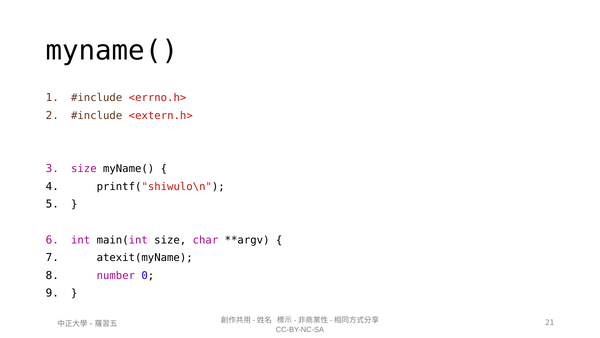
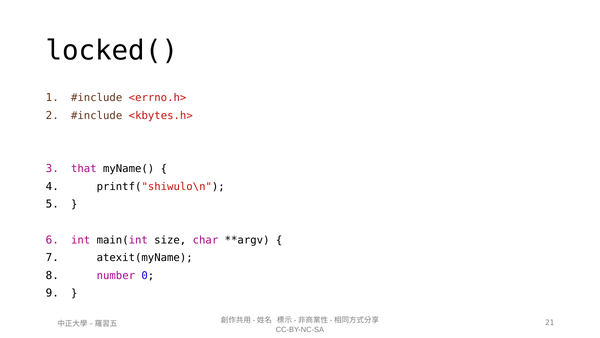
myname(: myname( -> locked( (112, 50)
<extern.h>: <extern.h> -> <kbytes.h> (161, 115)
size: size -> that (84, 169)
